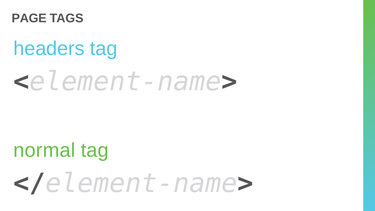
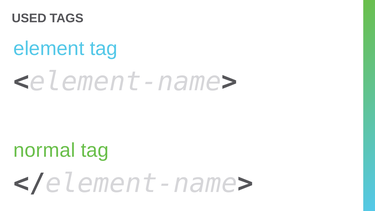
PAGE: PAGE -> USED (29, 18)
headers: headers -> element (49, 49)
